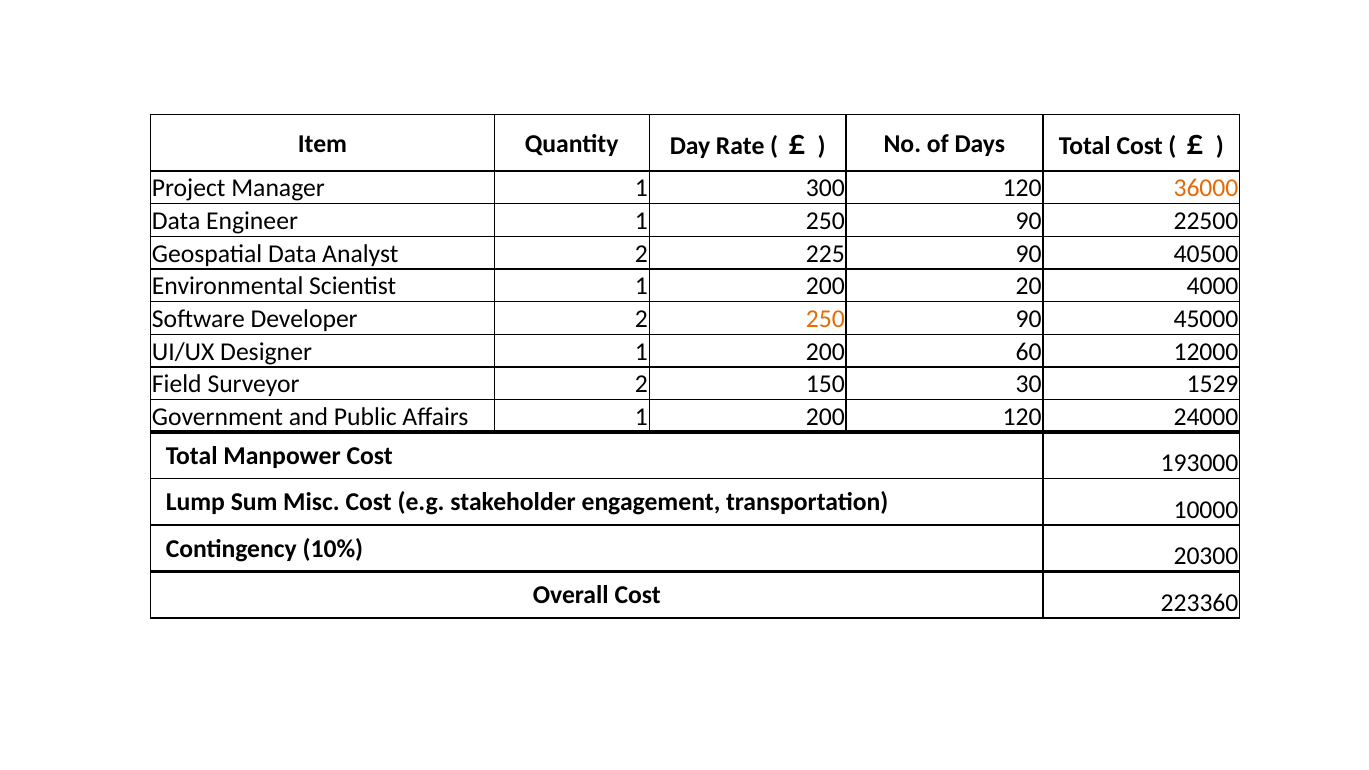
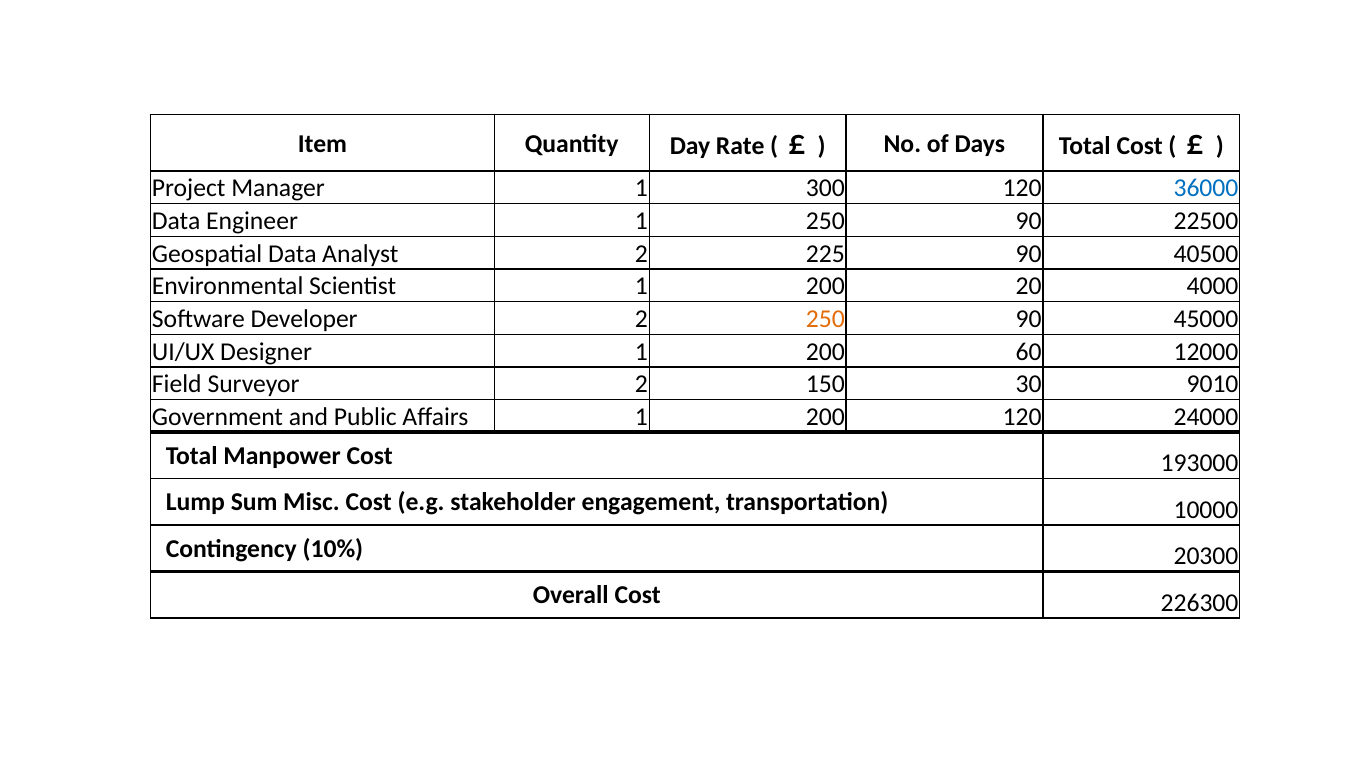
36000 colour: orange -> blue (1206, 188)
1529: 1529 -> 9010 (1213, 384)
223360: 223360 -> 226300 (1200, 603)
